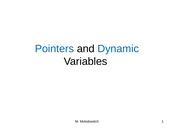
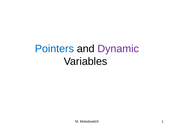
Dynamic colour: blue -> purple (118, 49)
